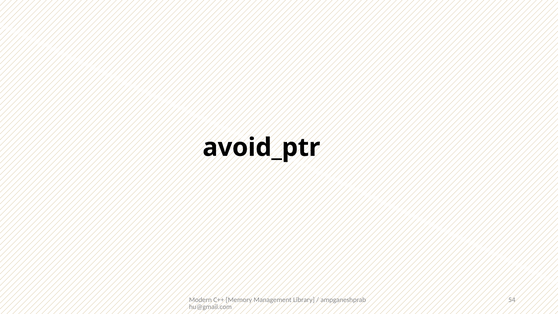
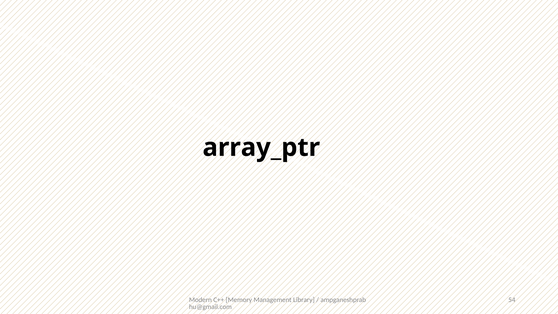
avoid_ptr: avoid_ptr -> array_ptr (261, 147)
